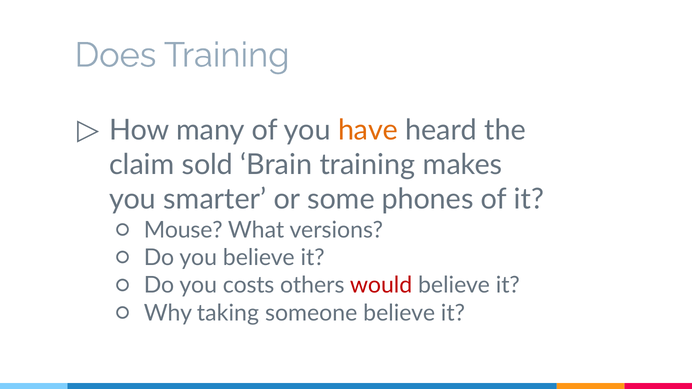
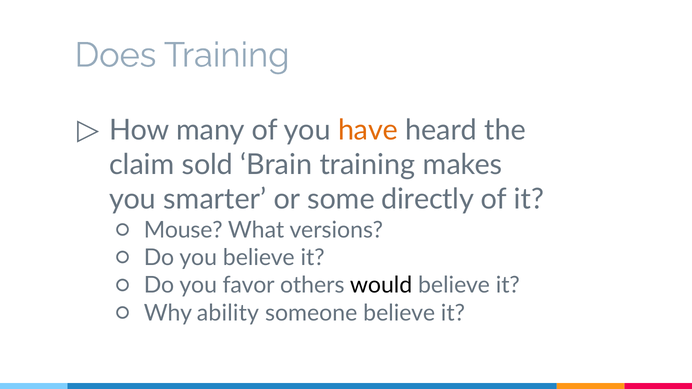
phones: phones -> directly (428, 199)
costs: costs -> favor (249, 286)
would colour: red -> black (381, 286)
taking: taking -> ability (228, 313)
